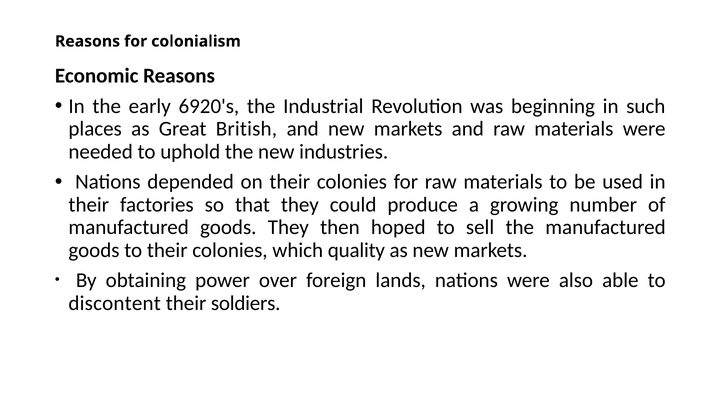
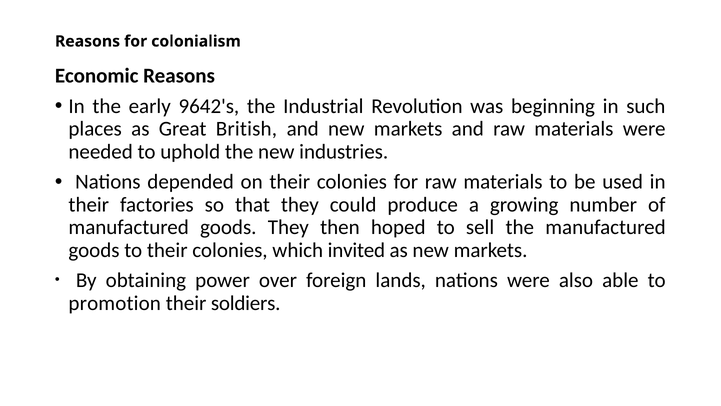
6920's: 6920's -> 9642's (209, 106)
quality: quality -> invited (356, 250)
discontent: discontent -> promotion (115, 303)
